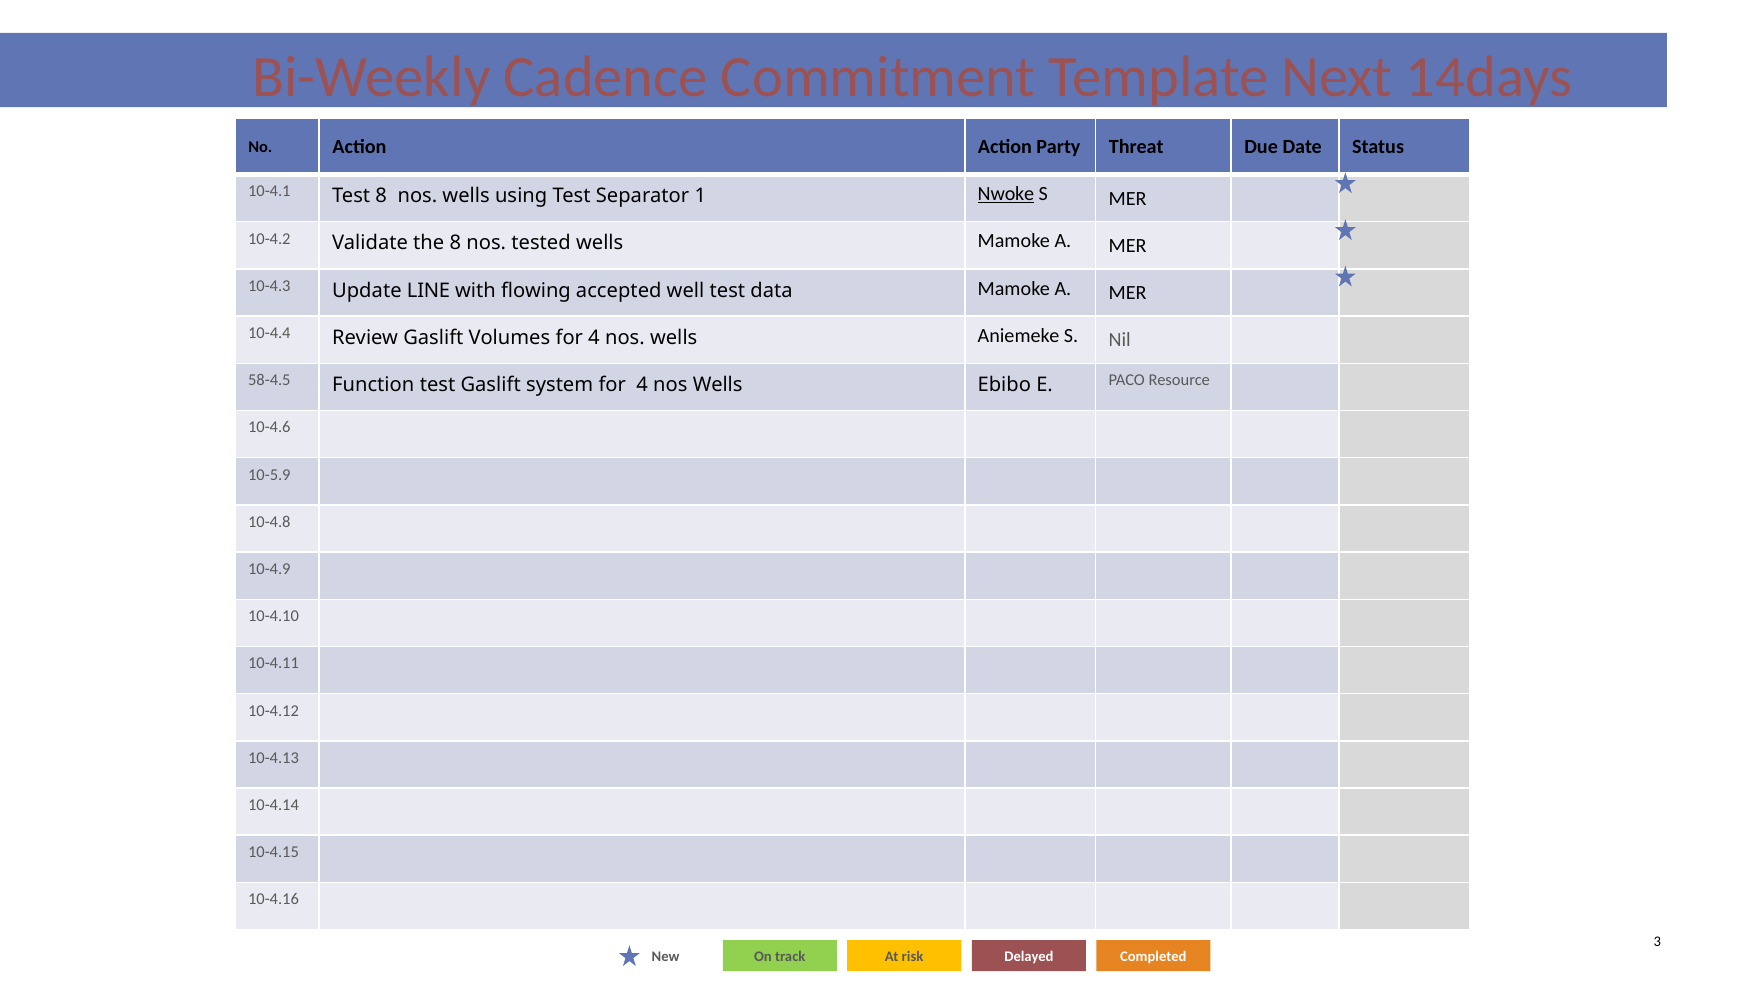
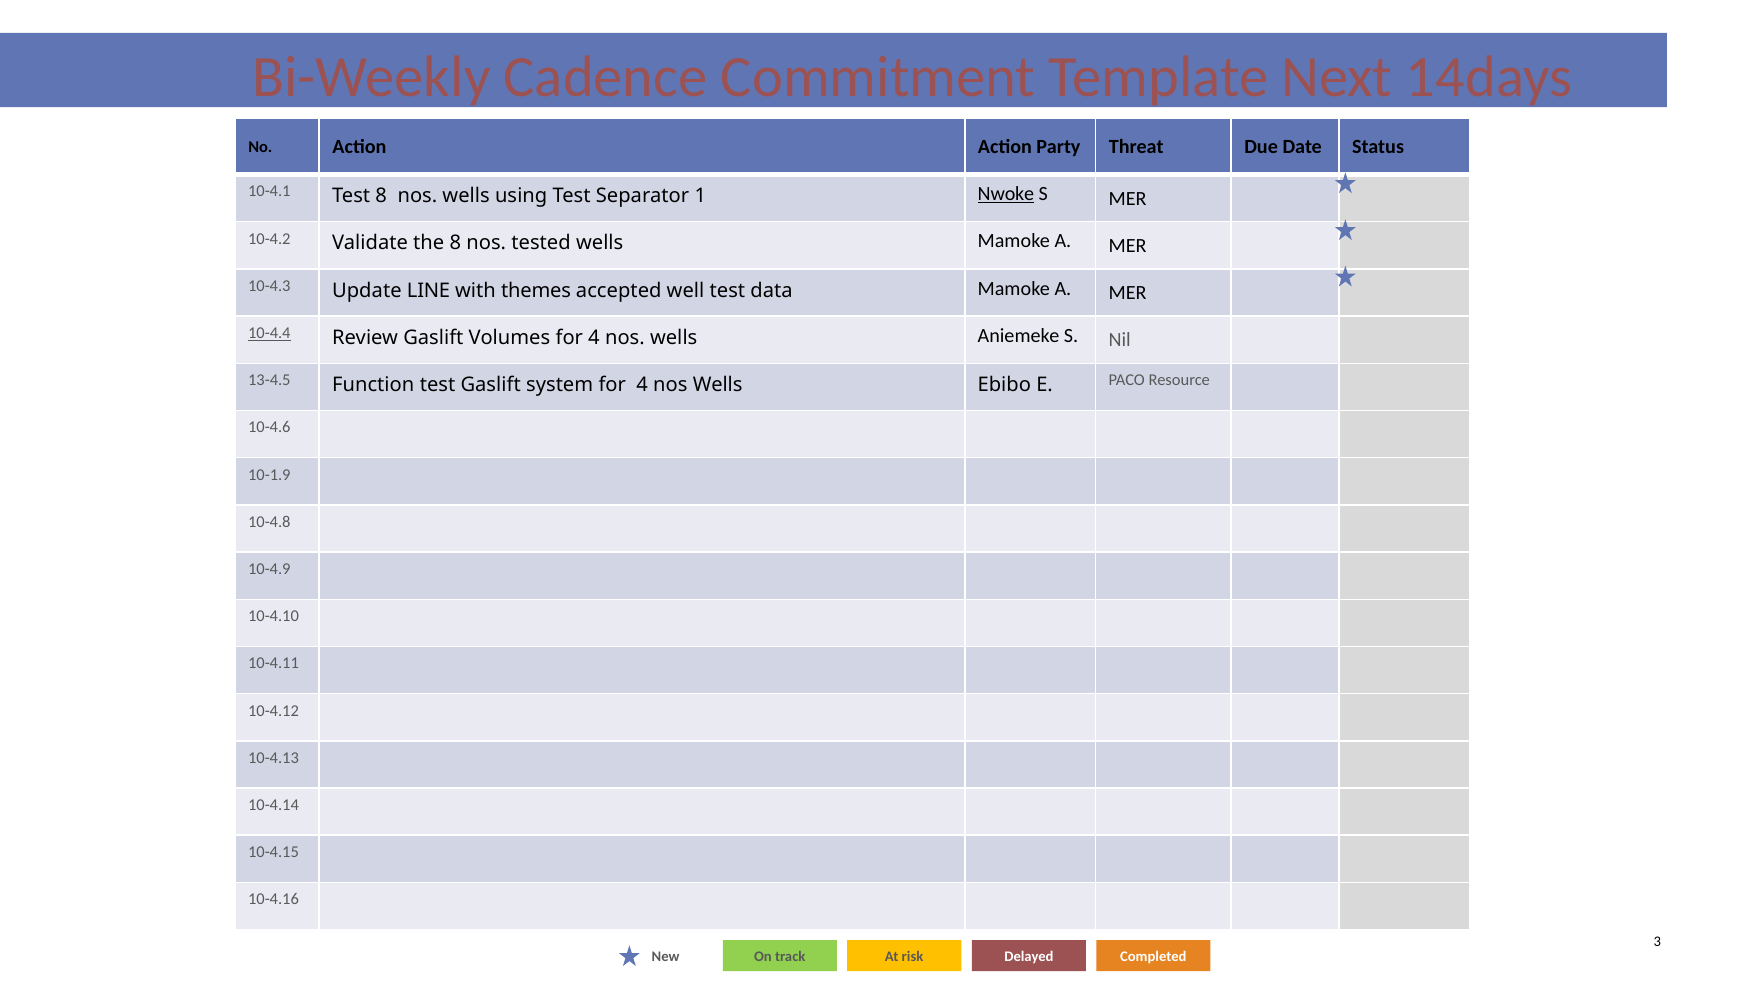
flowing: flowing -> themes (536, 291)
10-4.4 underline: none -> present (269, 333)
58-4.5: 58-4.5 -> 13-4.5 (269, 380)
10-5.9: 10-5.9 -> 10-1.9 (269, 475)
